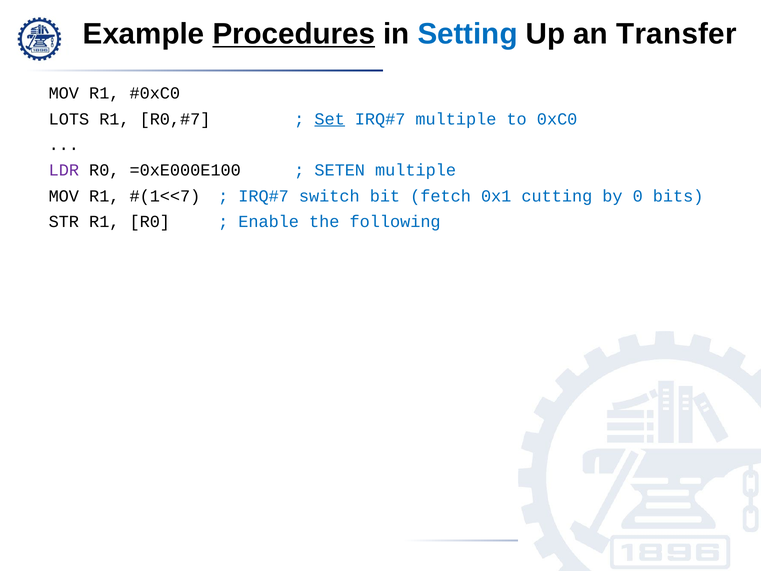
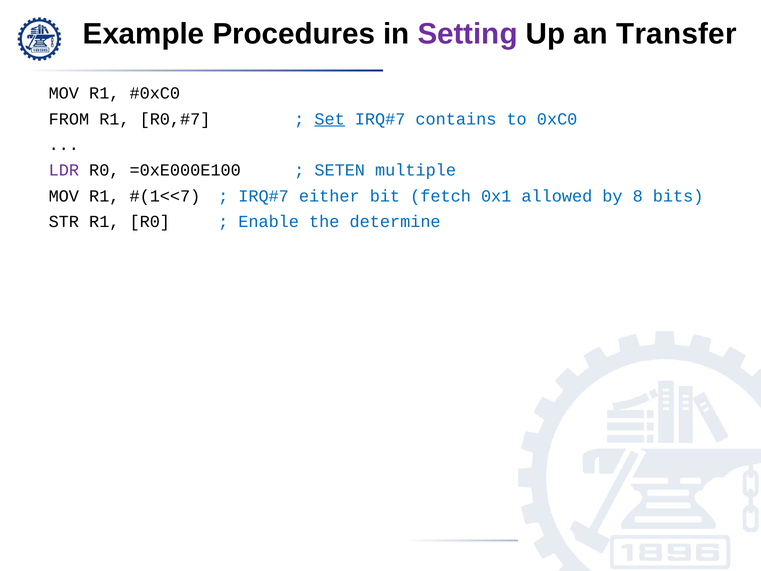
Procedures underline: present -> none (294, 34)
Setting colour: blue -> purple (468, 34)
LOTS: LOTS -> FROM (69, 119)
multiple: multiple -> contains (456, 119)
switch: switch -> either (329, 196)
cutting: cutting -> allowed (557, 196)
0: 0 -> 8 (638, 196)
following: following -> determine (395, 222)
